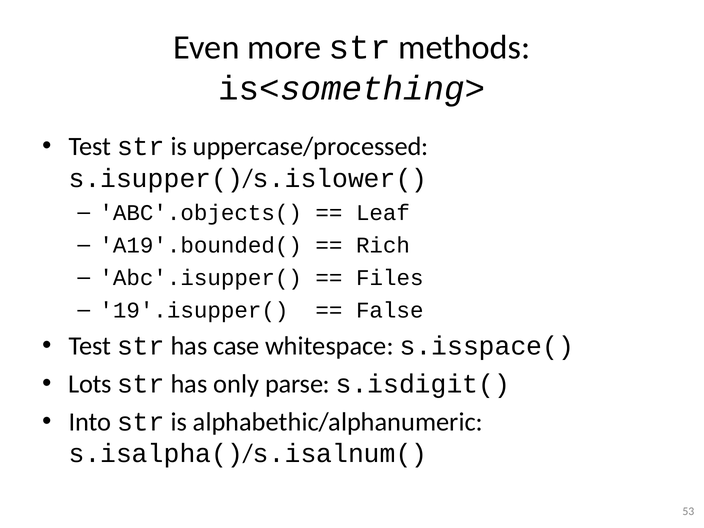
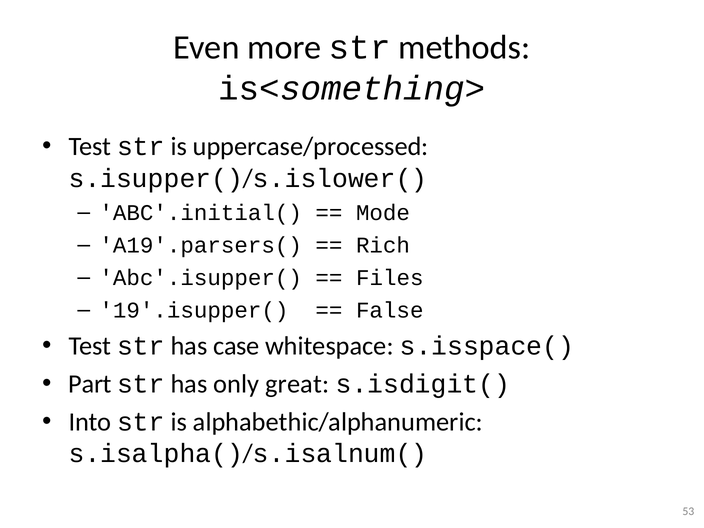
ABC'.objects(: ABC'.objects( -> ABC'.initial( (201, 213)
Leaf: Leaf -> Mode (383, 213)
A19'.bounded(: A19'.bounded( -> A19'.parsers( (201, 245)
Lots: Lots -> Part (90, 384)
parse: parse -> great (297, 384)
